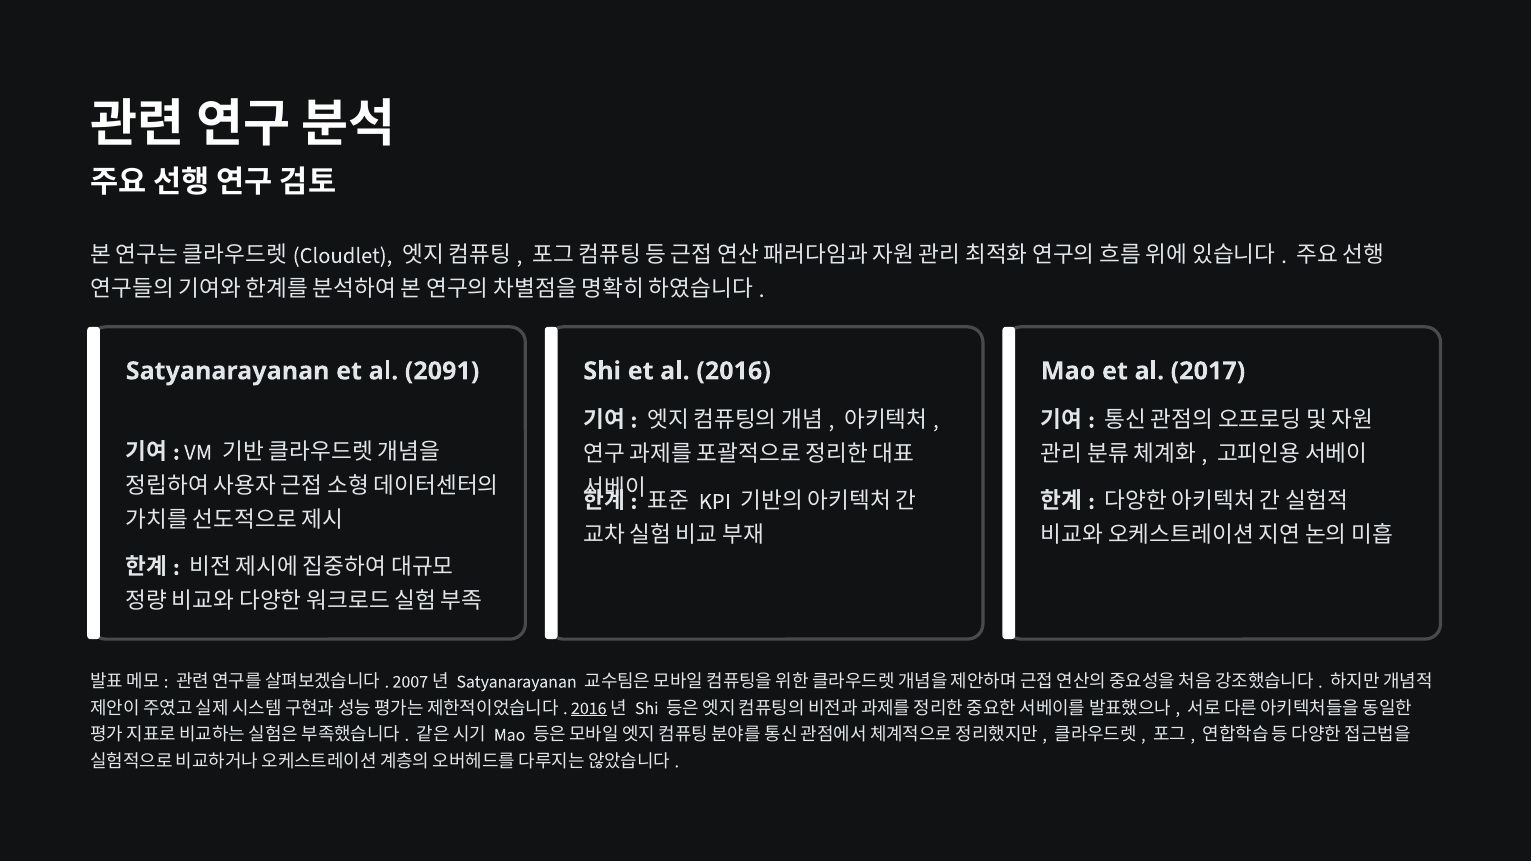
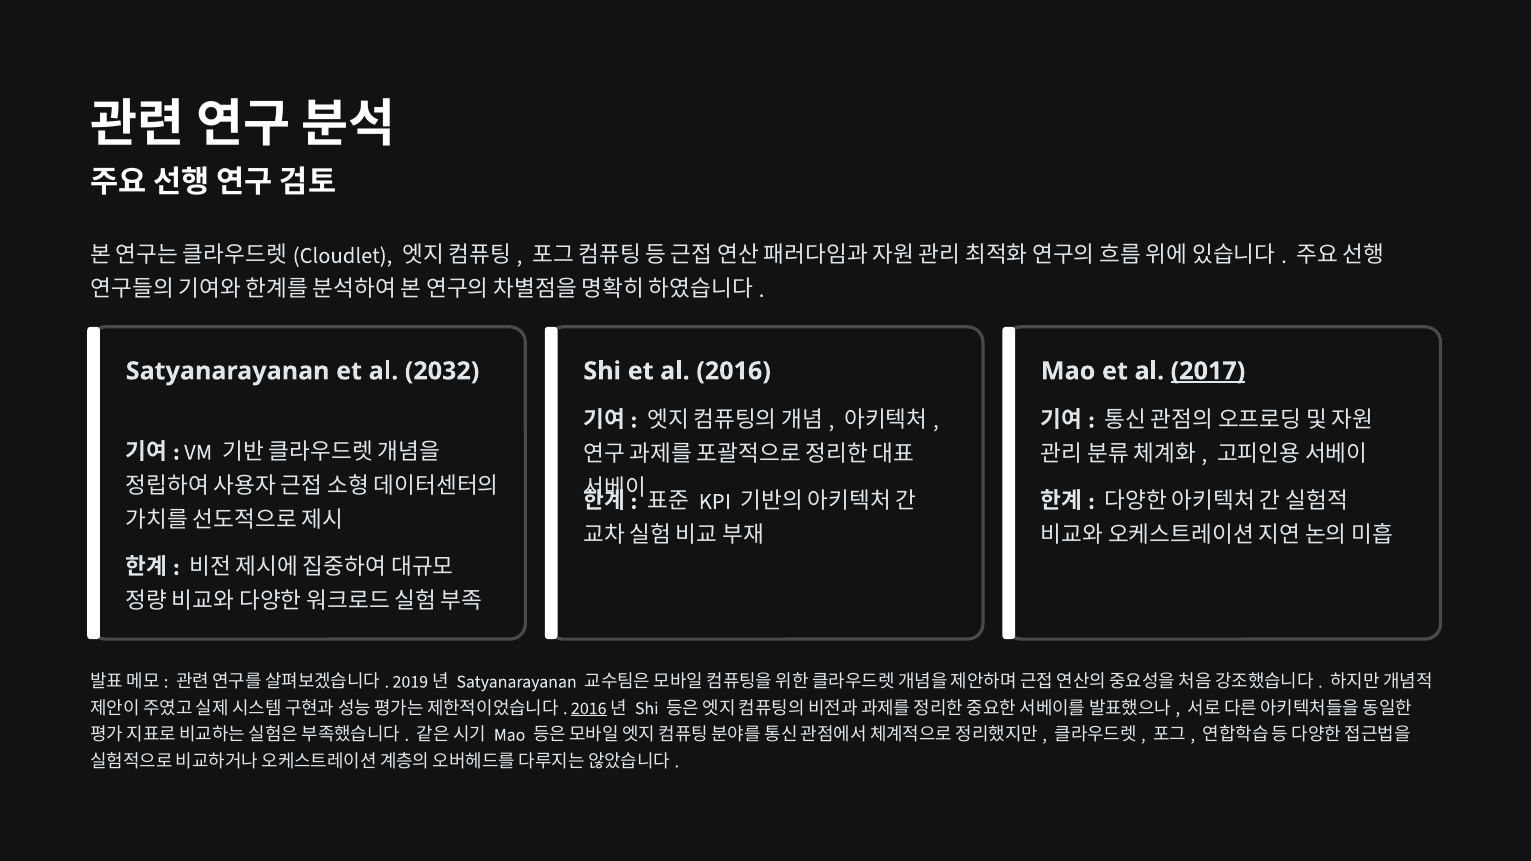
2091: 2091 -> 2032 (442, 371)
2017 underline: none -> present (1208, 371)
2007: 2007 -> 2019 (410, 682)
